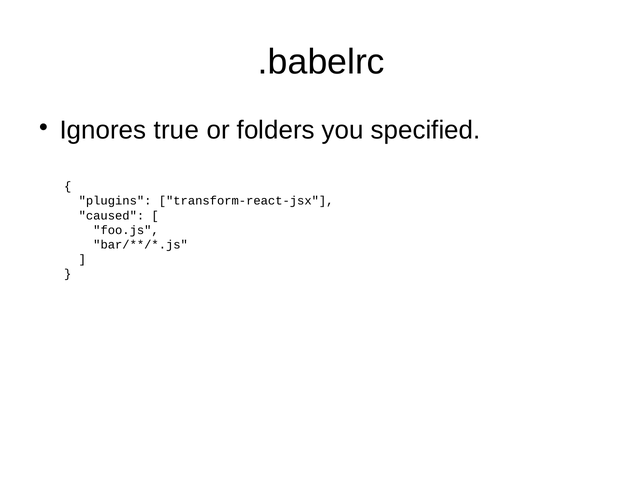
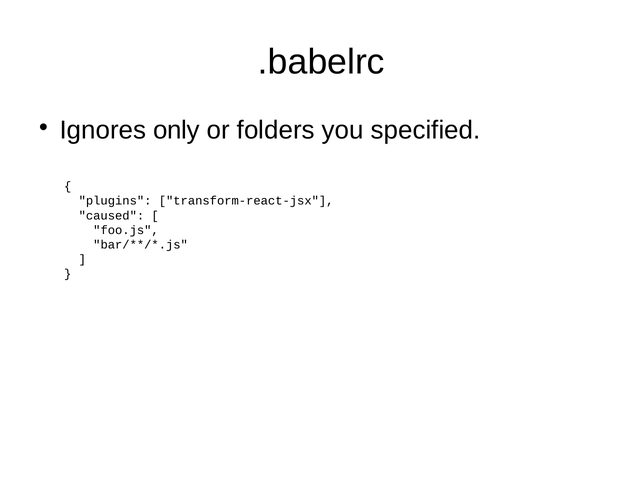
true: true -> only (177, 130)
